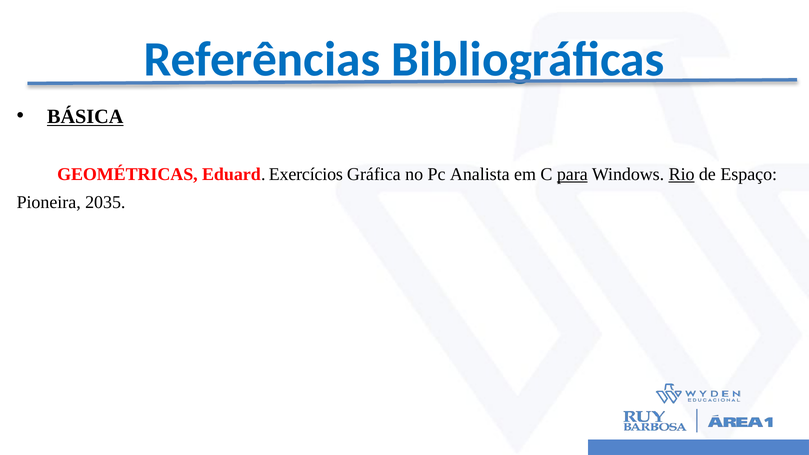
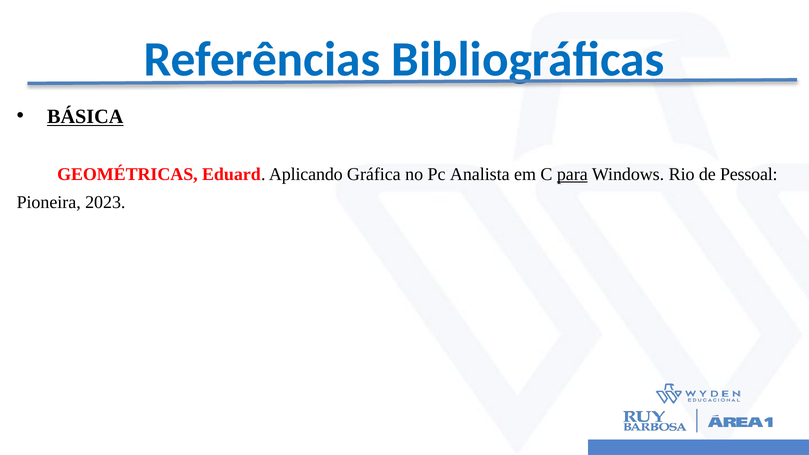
Exercícios: Exercícios -> Aplicando (306, 174)
Rio underline: present -> none (682, 174)
Espaço: Espaço -> Pessoal (749, 174)
2035: 2035 -> 2023 (105, 203)
